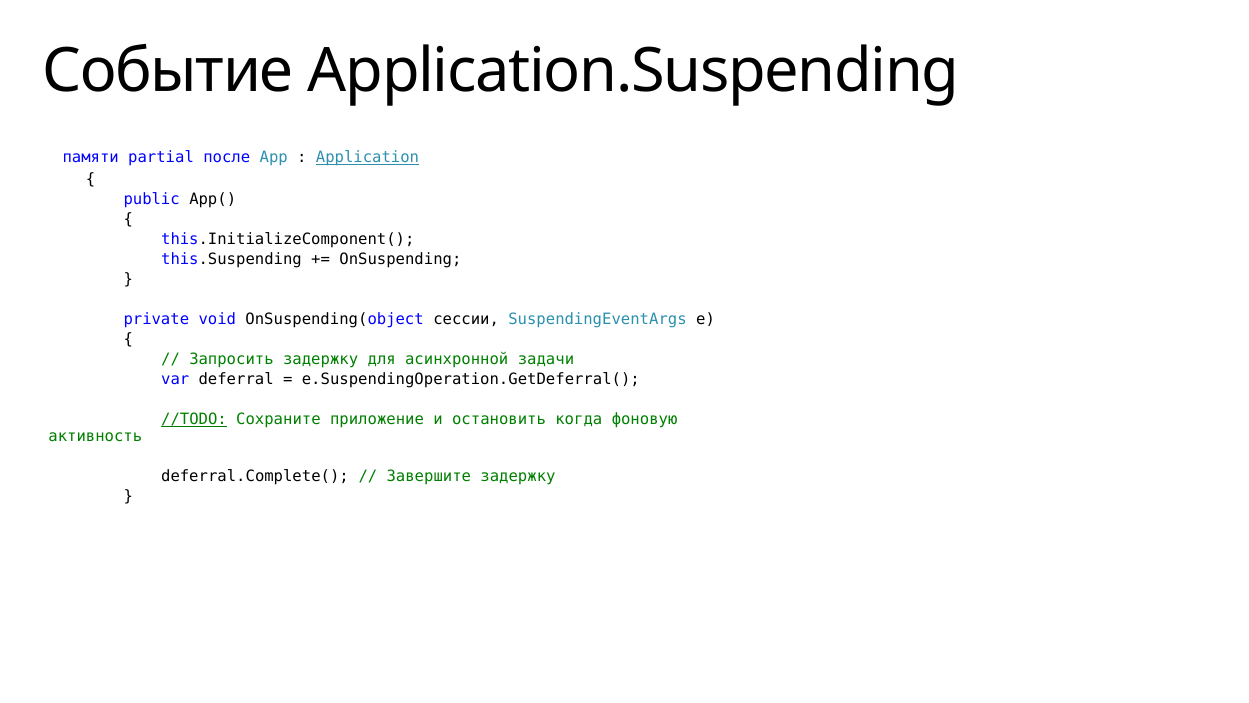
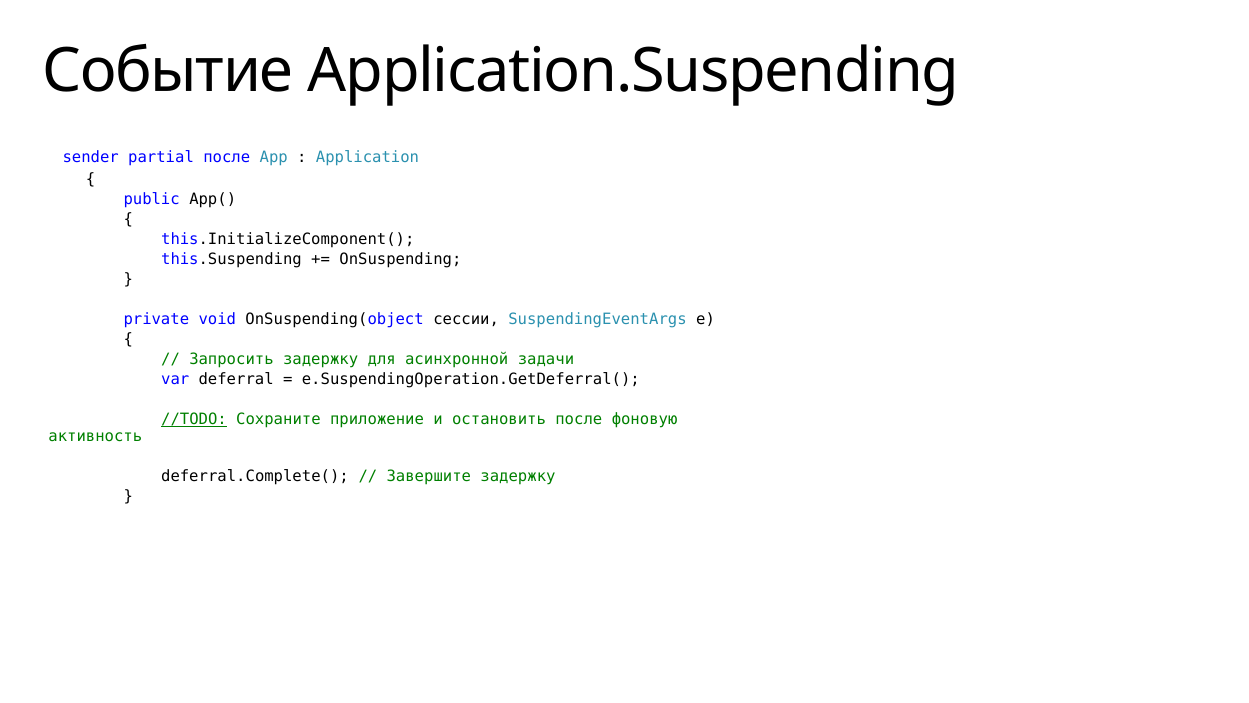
памяти: памяти -> sender (91, 158)
Application underline: present -> none (367, 158)
остановить когда: когда -> после (579, 419)
